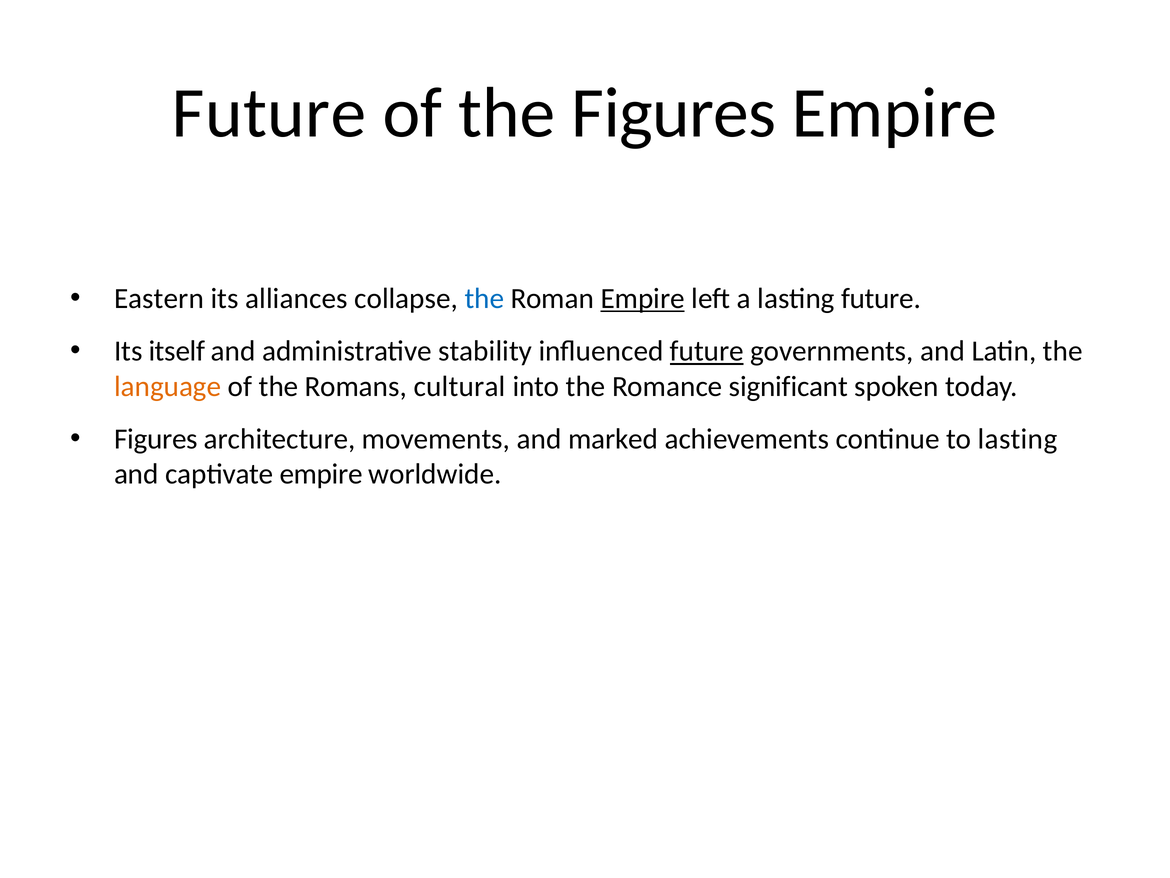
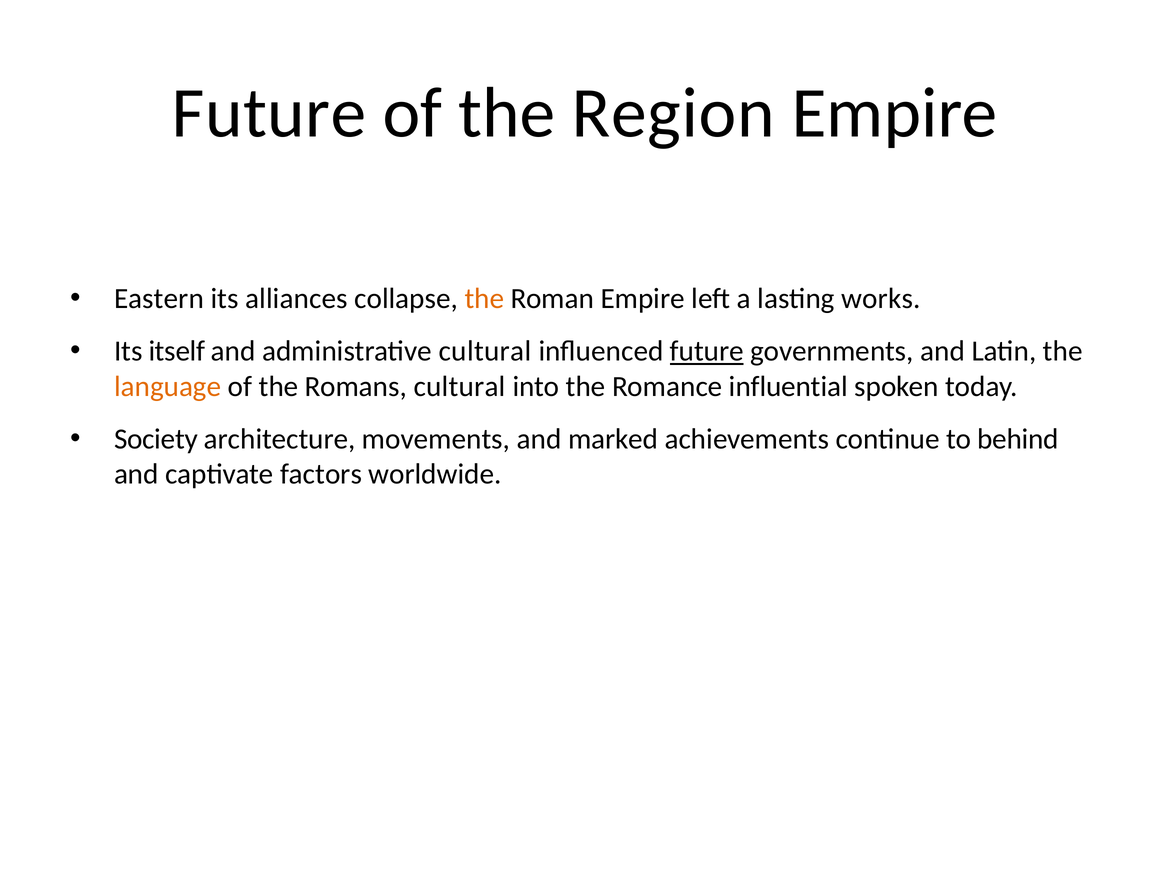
the Figures: Figures -> Region (673, 113)
the colour: blue -> orange (484, 298)
Empire underline: present -> none (643, 298)
lasting future: future -> works (881, 298)
administrative stability: stability -> cultural (485, 351)
significant: significant -> influential (788, 386)
Figures: Figures -> Society (156, 439)
to lasting: lasting -> behind (1018, 439)
captivate empire: empire -> factors (321, 474)
